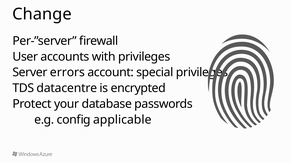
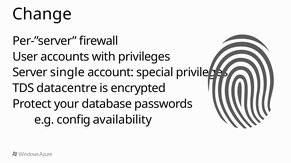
errors: errors -> single (67, 73)
applicable: applicable -> availability (122, 120)
